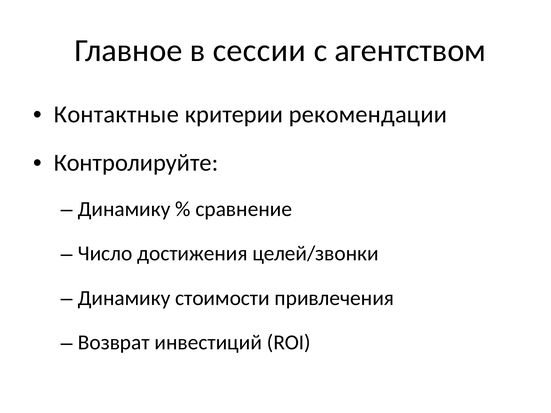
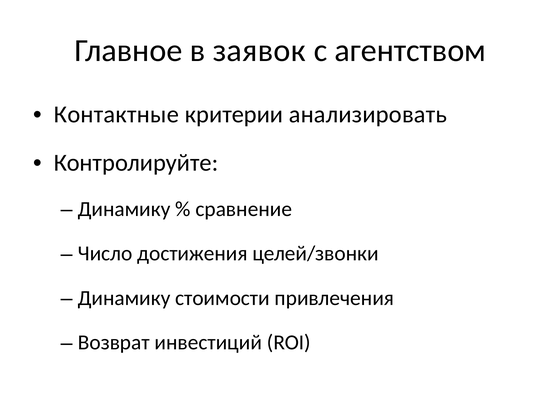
сессии: сессии -> заявок (259, 50)
рекомендации: рекомендации -> анализировать (368, 114)
